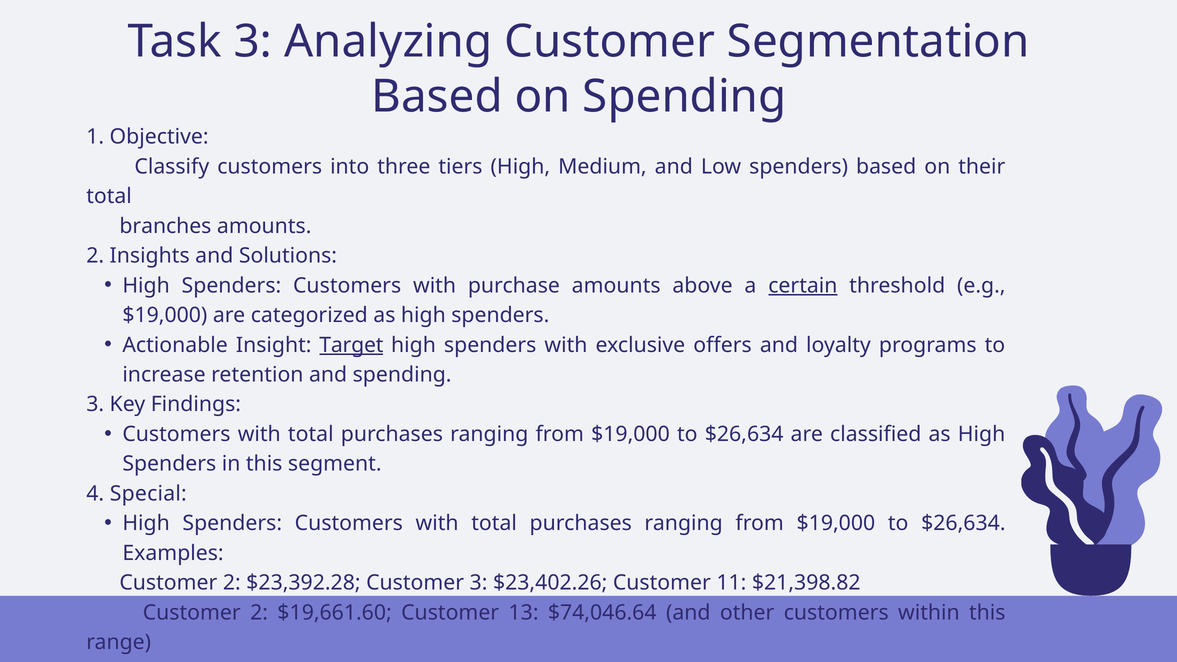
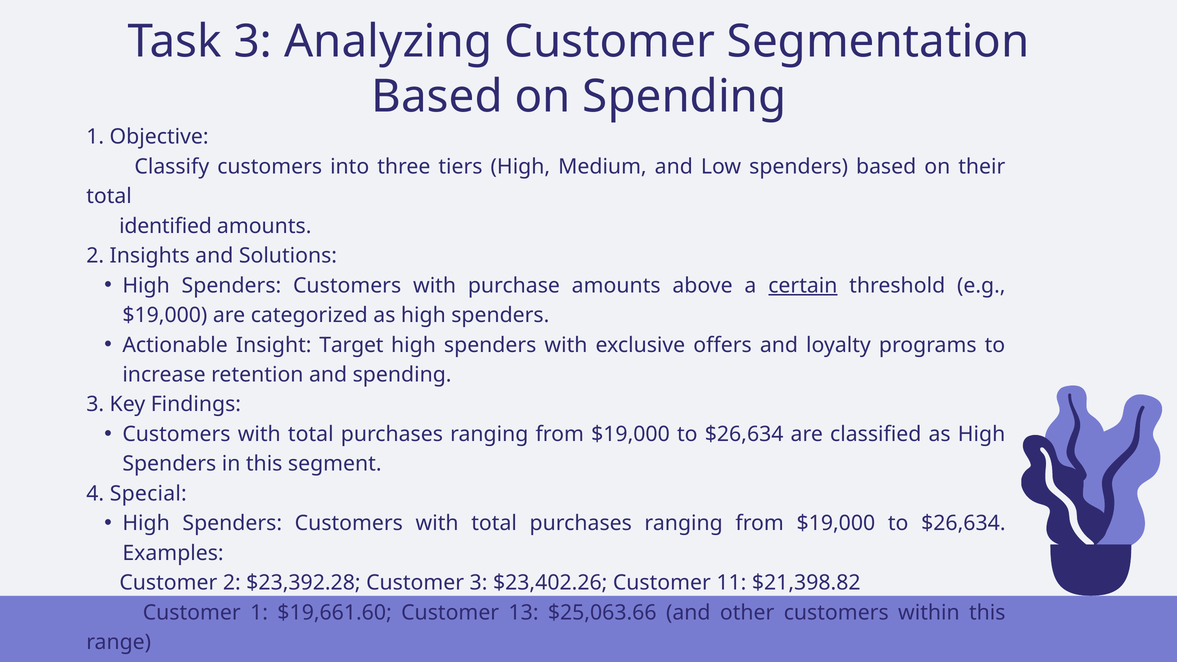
branches: branches -> identified (166, 226)
Target underline: present -> none (351, 345)
2: 2 -> 1 (259, 613)
$74,046.64: $74,046.64 -> $25,063.66 (602, 613)
